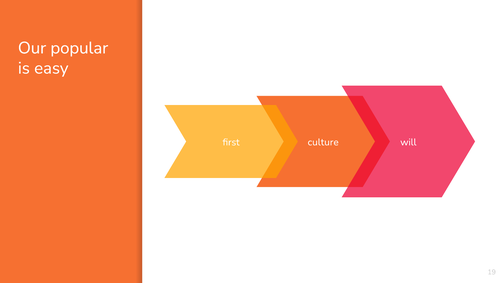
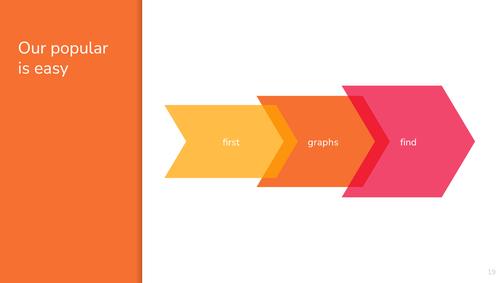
culture: culture -> graphs (323, 142)
will: will -> find (408, 142)
